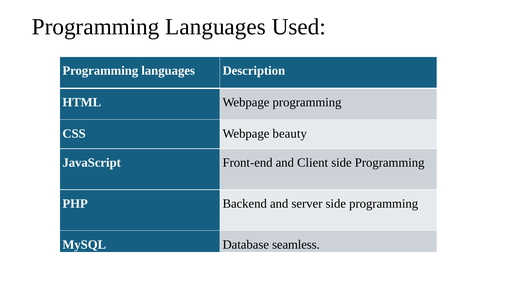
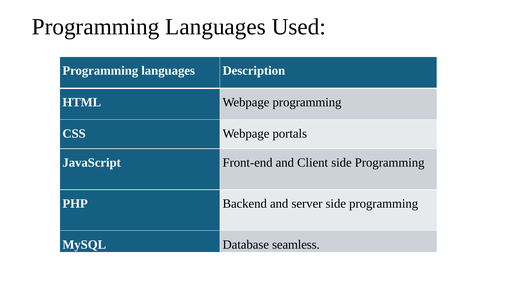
beauty: beauty -> portals (290, 134)
